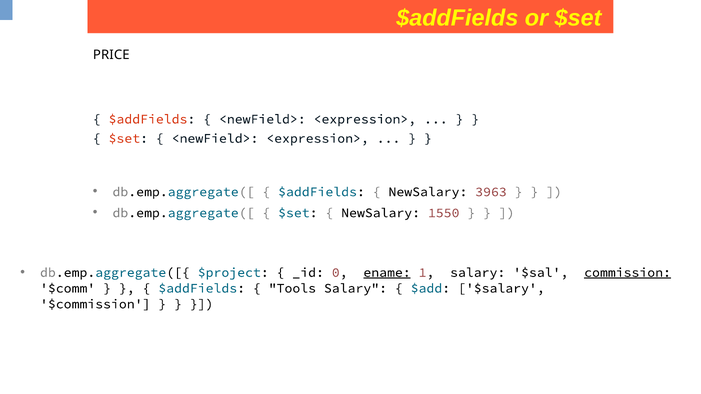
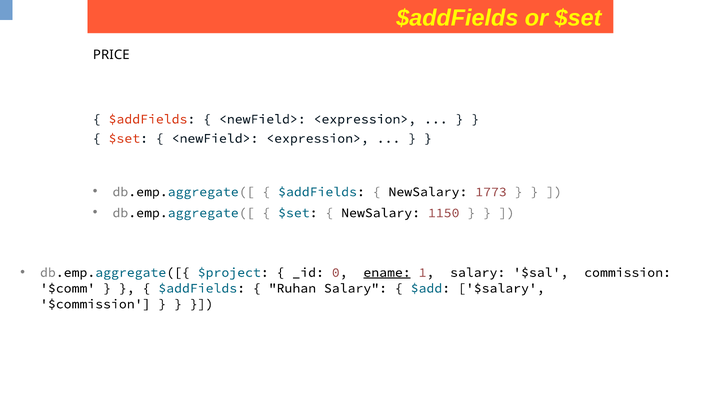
3963: 3963 -> 1773 (491, 192)
1550: 1550 -> 1150 (444, 213)
commission underline: present -> none (628, 273)
Tools: Tools -> Ruhan (292, 288)
